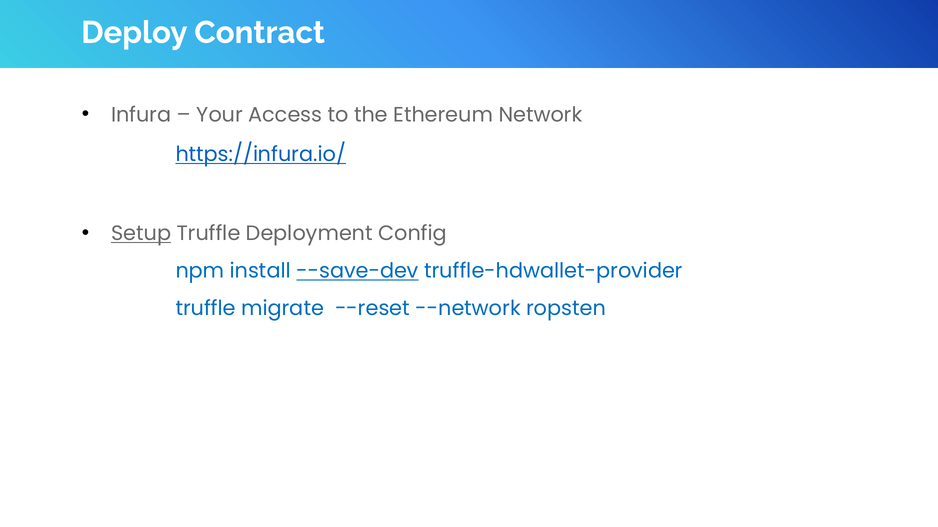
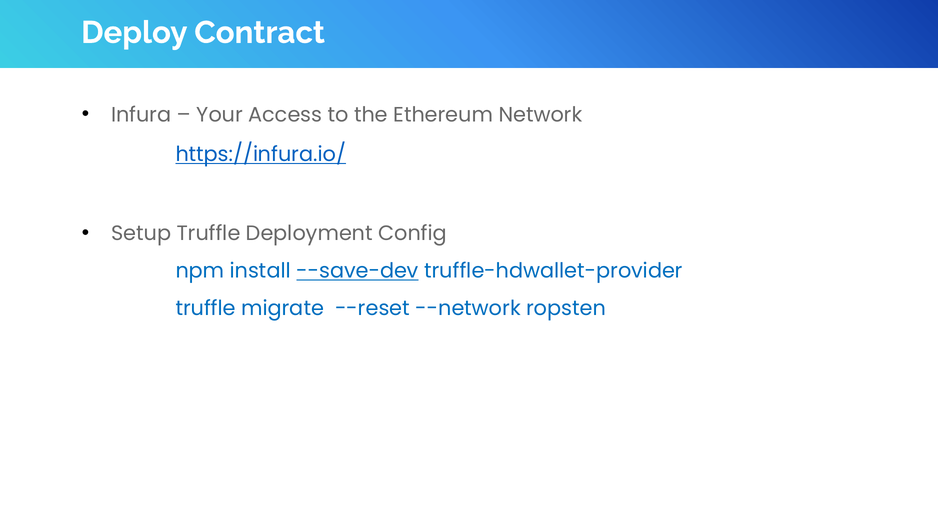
Setup underline: present -> none (141, 234)
